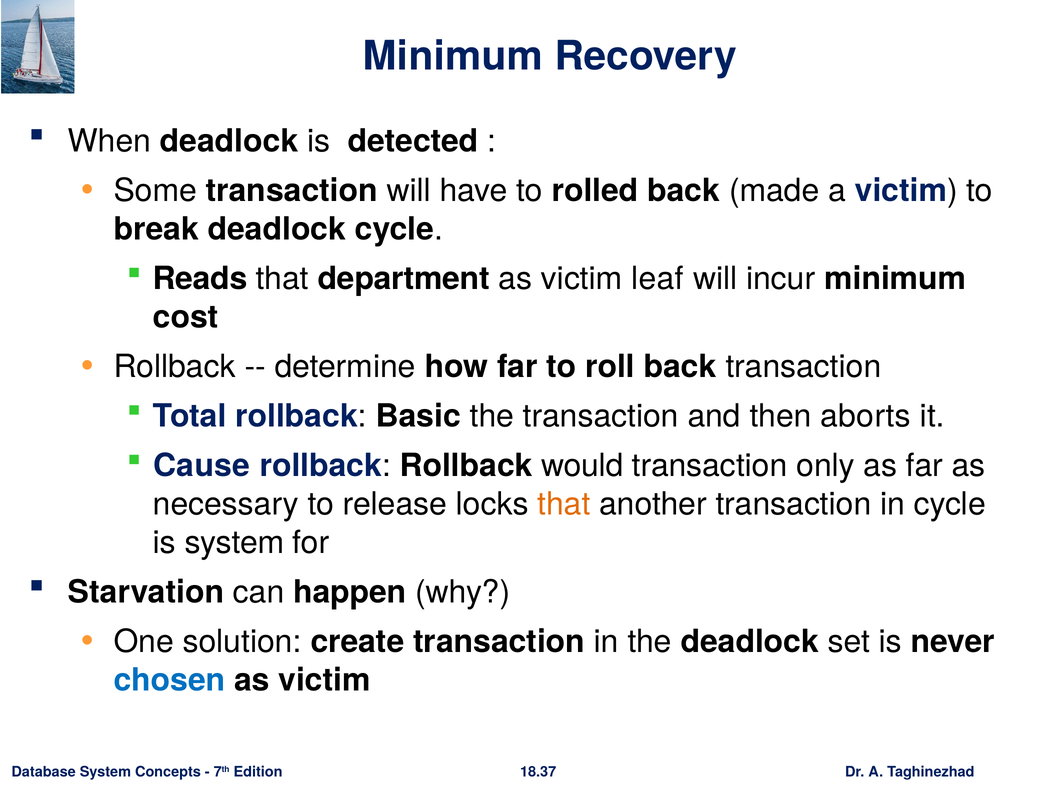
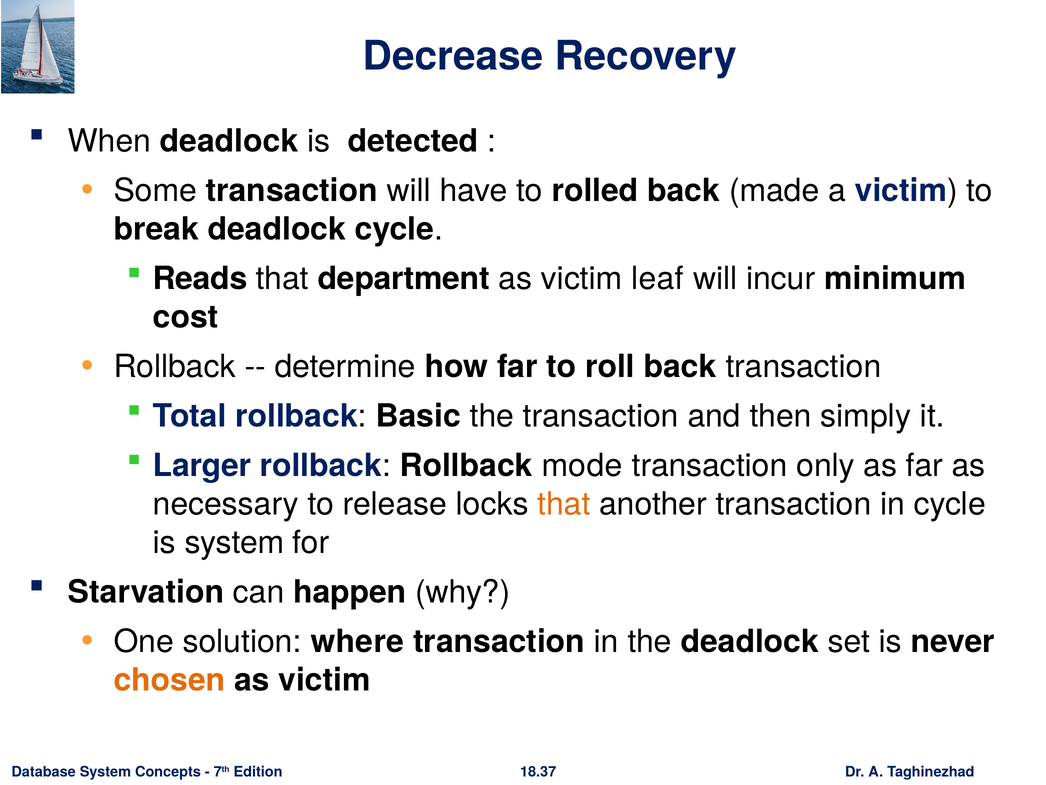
Minimum: Minimum -> Decrease (453, 56)
aborts: aborts -> simply (866, 416)
Cause: Cause -> Larger (202, 466)
would: would -> mode (582, 466)
create: create -> where (357, 641)
chosen colour: blue -> orange (169, 680)
